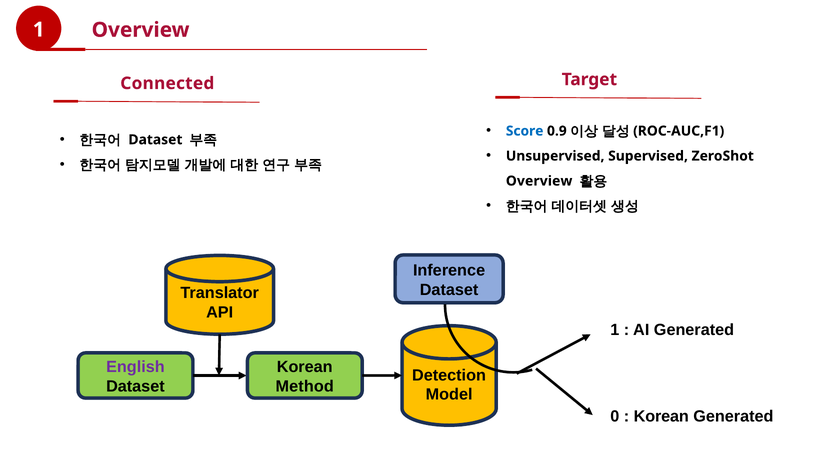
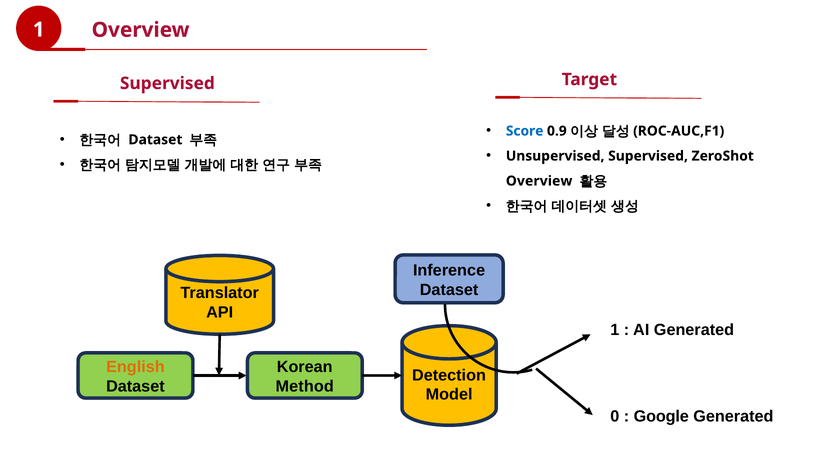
Connected: Connected -> Supervised (167, 83)
English colour: purple -> orange (135, 367)
Korean: Korean -> Google (661, 416)
